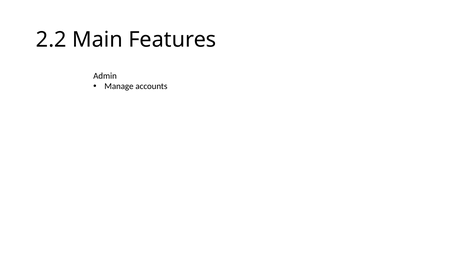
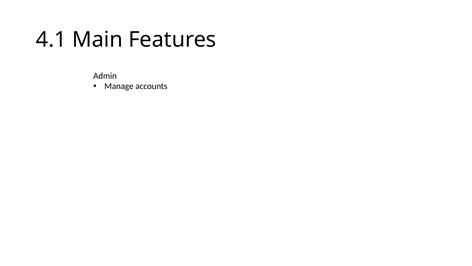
2.2: 2.2 -> 4.1 (51, 40)
